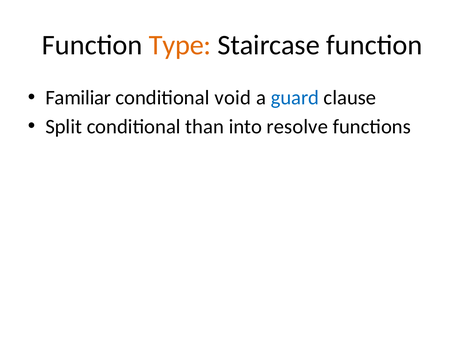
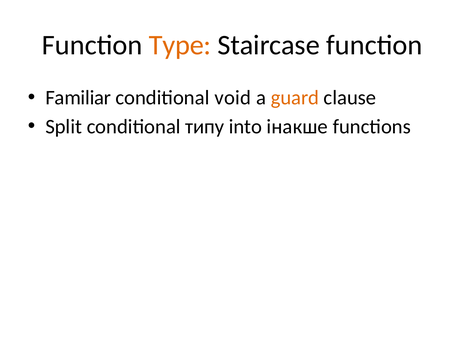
guard colour: blue -> orange (295, 98)
than: than -> типу (205, 126)
resolve: resolve -> інакше (297, 126)
